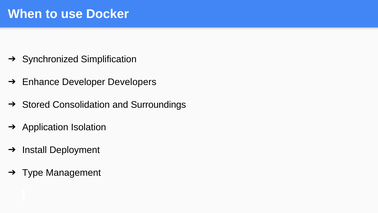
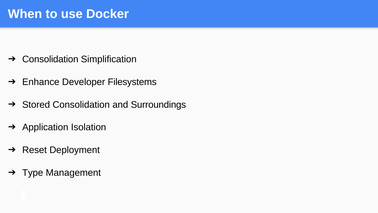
Synchronized: Synchronized -> Consolidation (50, 59)
Developers: Developers -> Filesystems (132, 82)
Install: Install -> Reset (35, 150)
